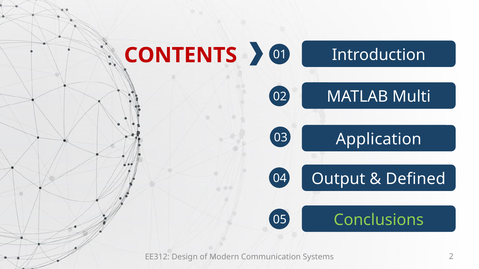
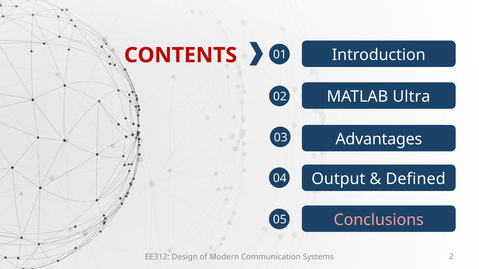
Multi: Multi -> Ultra (411, 97)
Application: Application -> Advantages (379, 139)
Conclusions colour: light green -> pink (379, 220)
